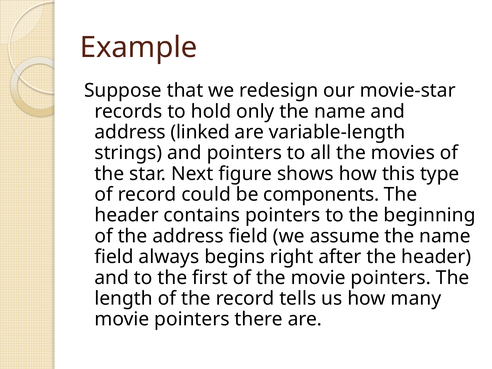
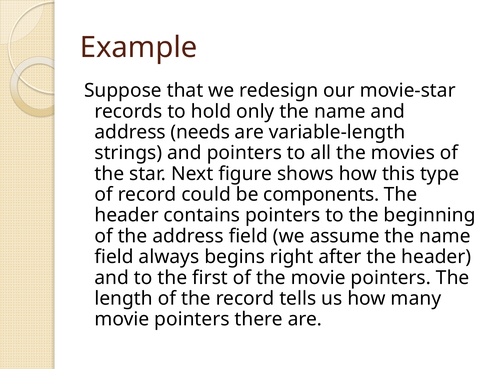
linked: linked -> needs (200, 132)
